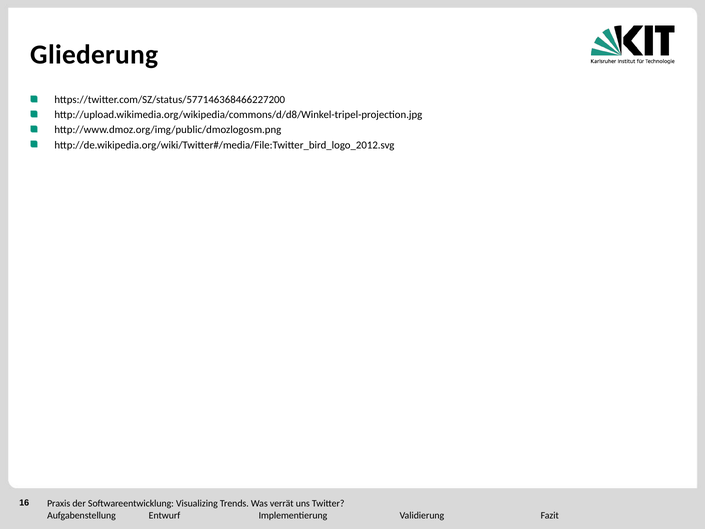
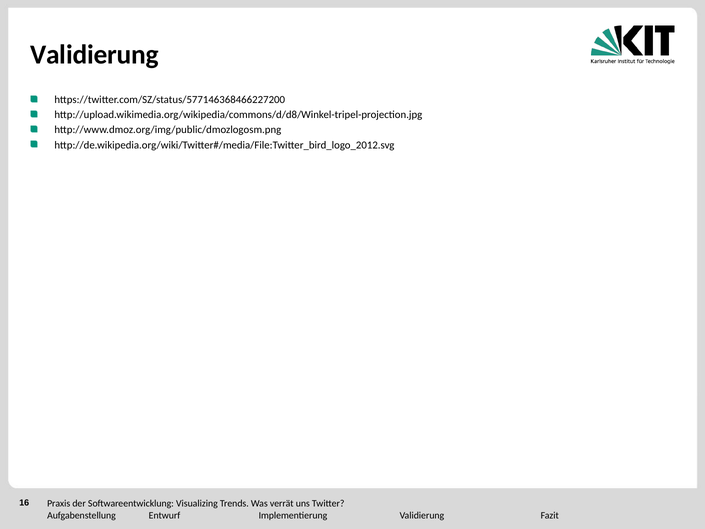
Gliederung: Gliederung -> Validierung (94, 54)
